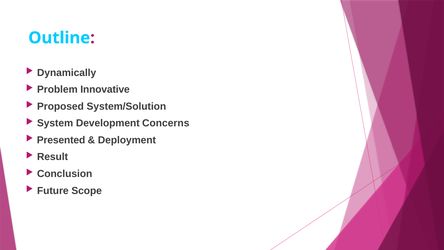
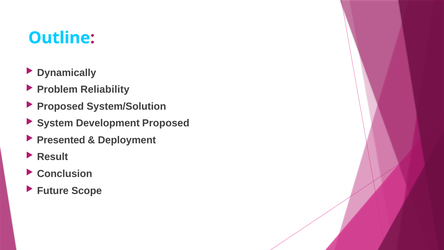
Innovative: Innovative -> Reliability (105, 89)
Development Concerns: Concerns -> Proposed (166, 123)
